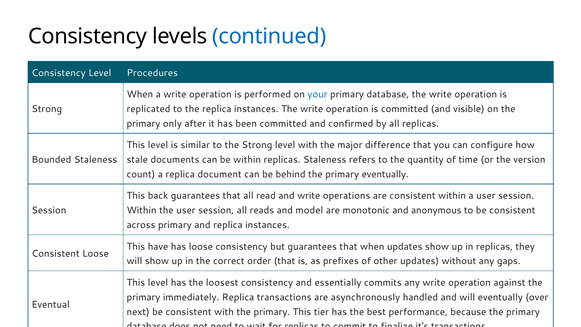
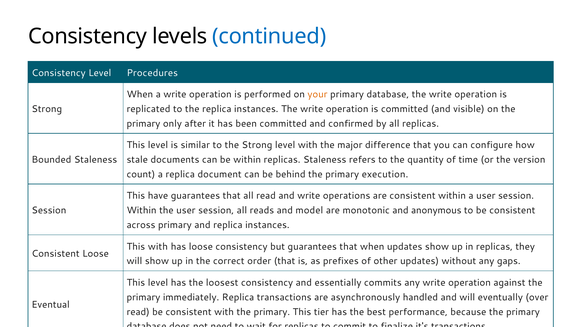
your colour: blue -> orange (317, 94)
primary eventually: eventually -> execution (385, 174)
back: back -> have (158, 196)
This have: have -> with (158, 246)
next: next -> read (138, 312)
